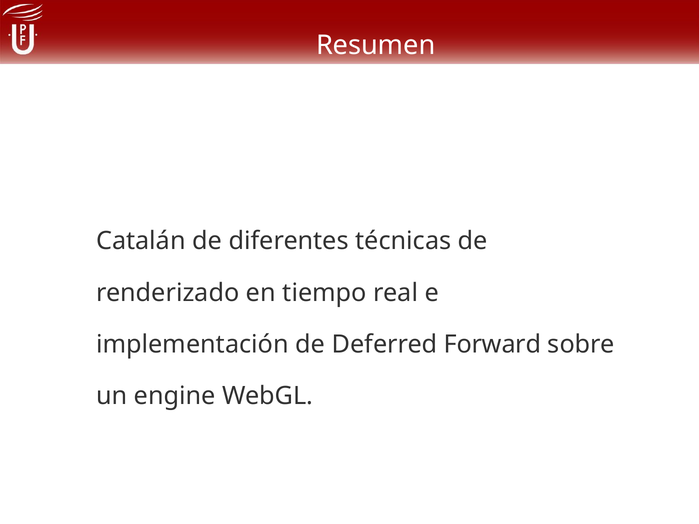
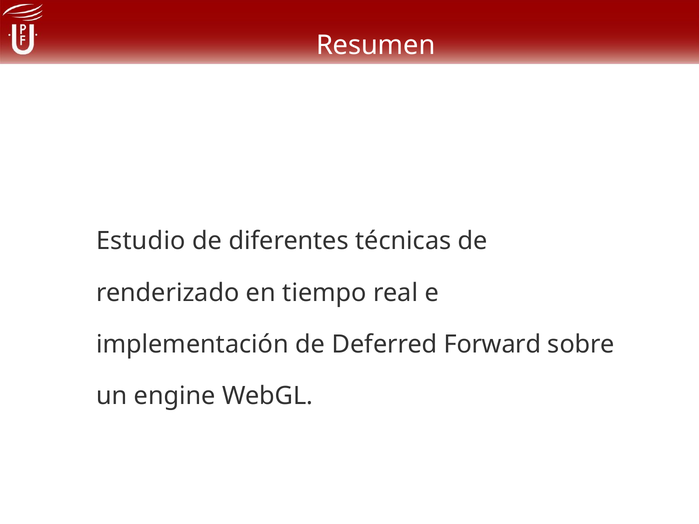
Catalán: Catalán -> Estudio (141, 241)
